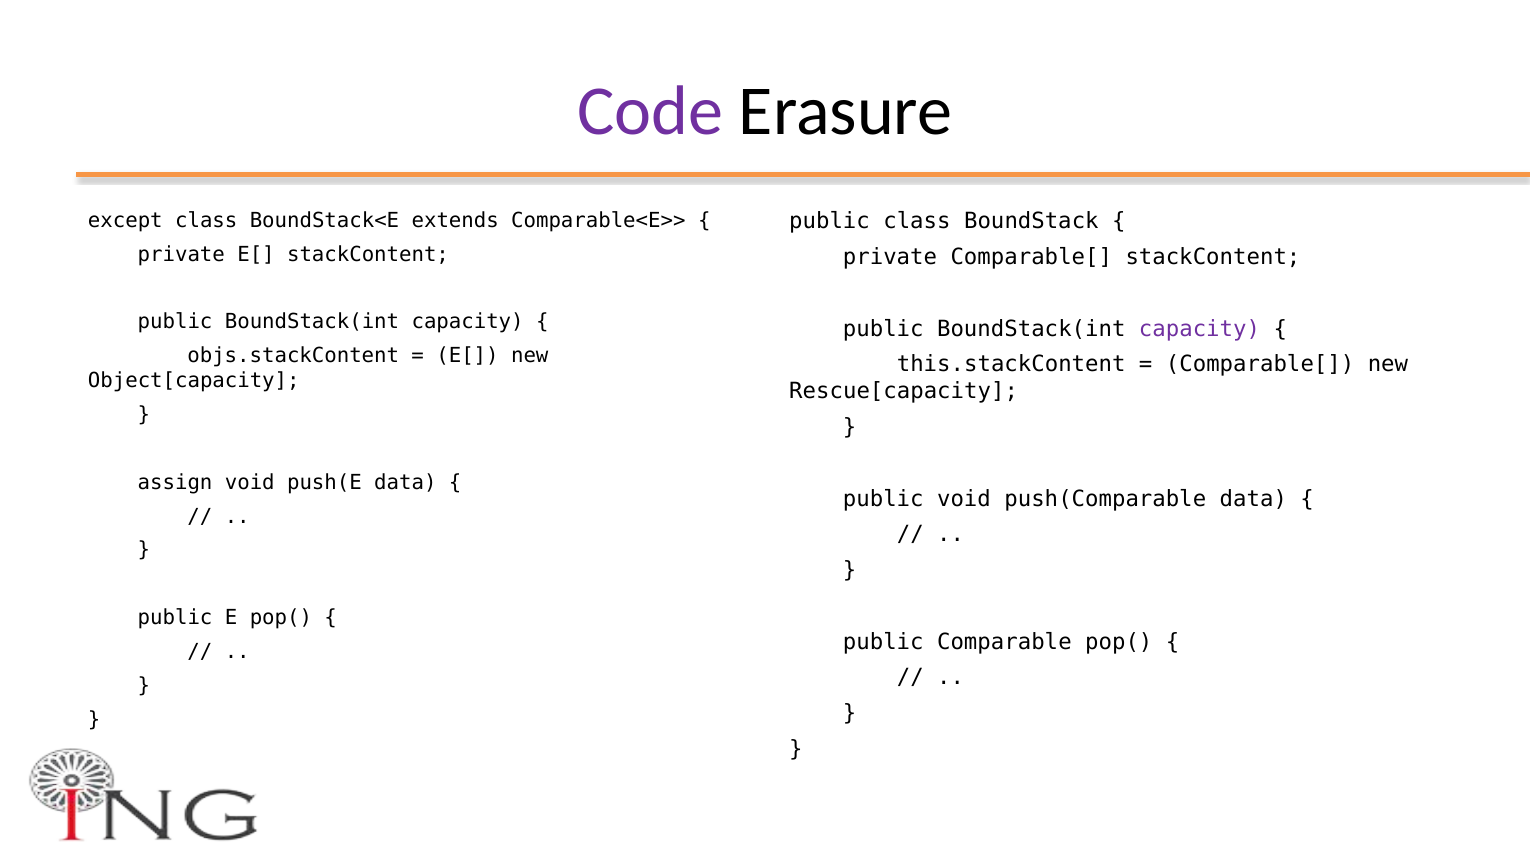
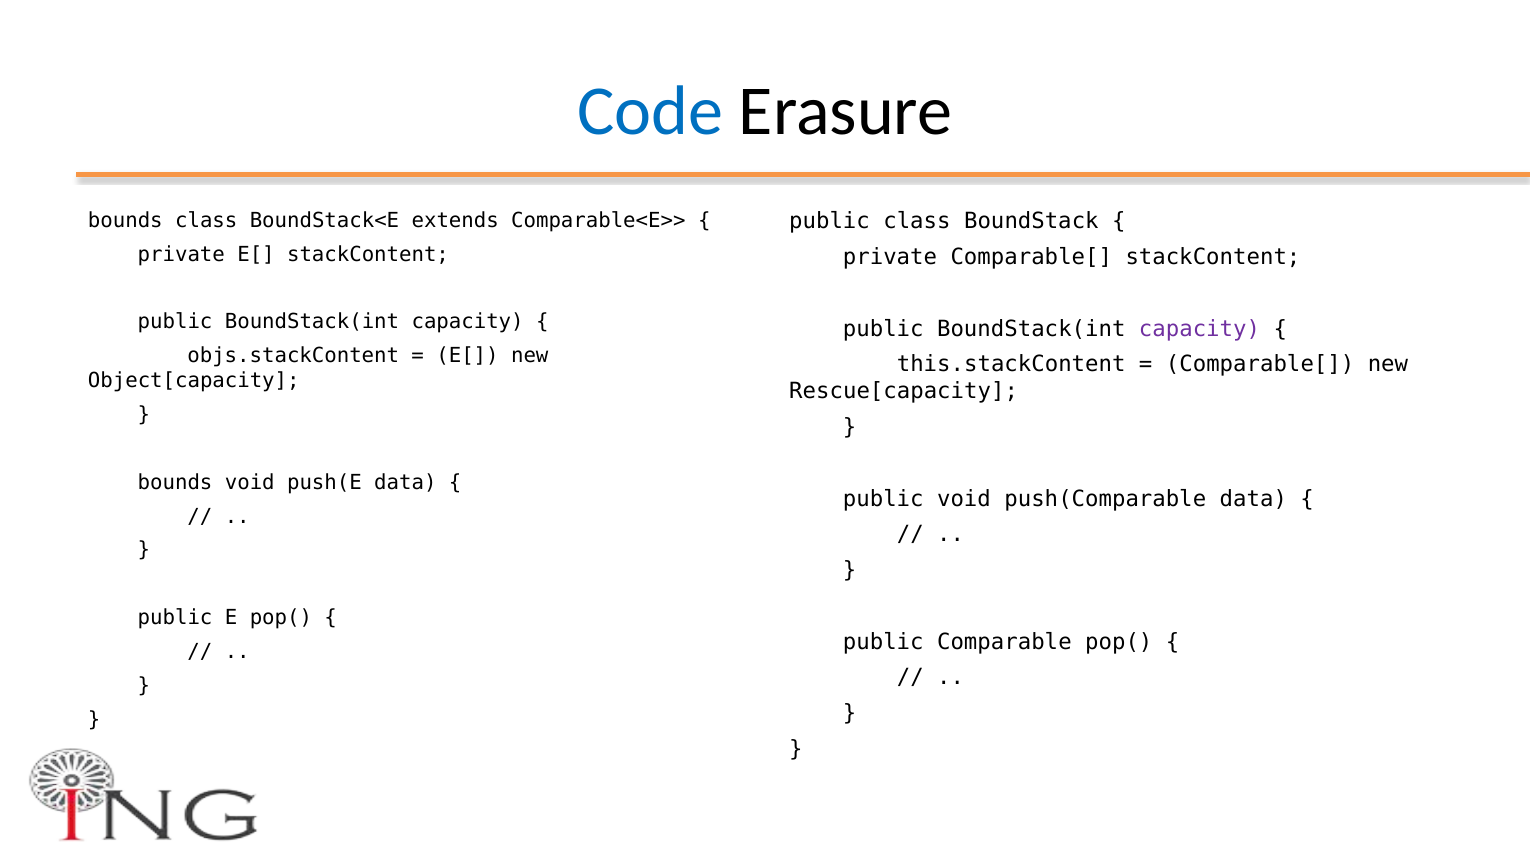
Code colour: purple -> blue (650, 111)
except: except -> bounds (125, 220)
assign: assign -> bounds (175, 482)
